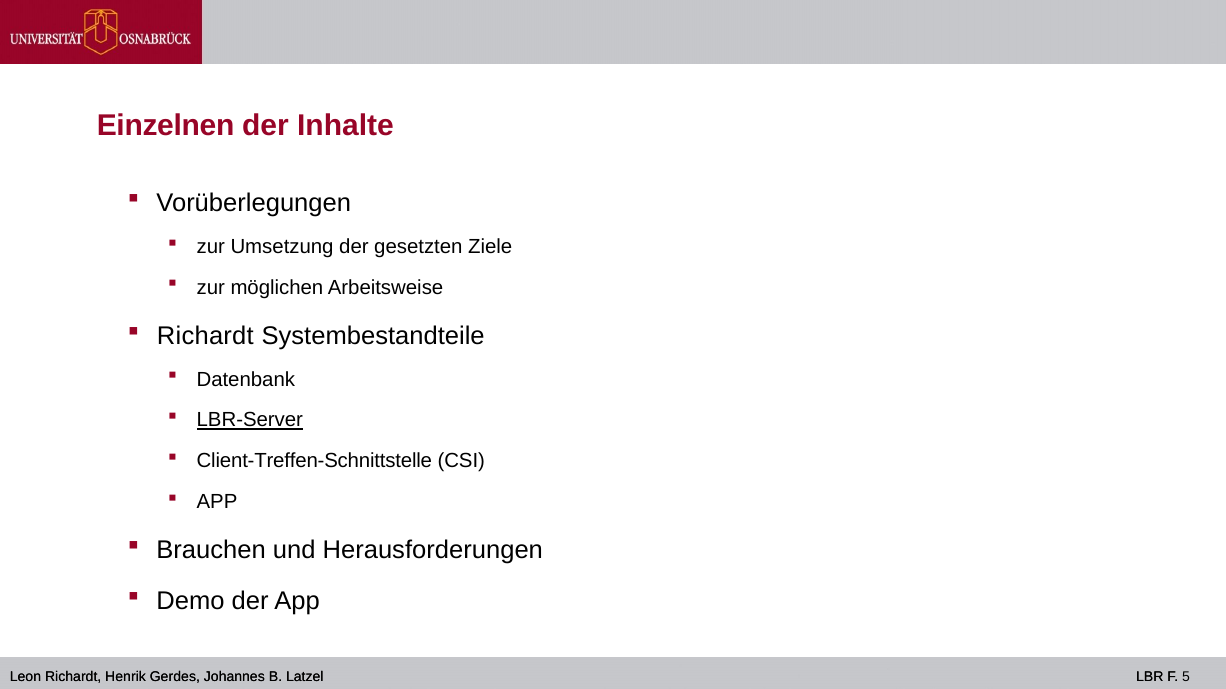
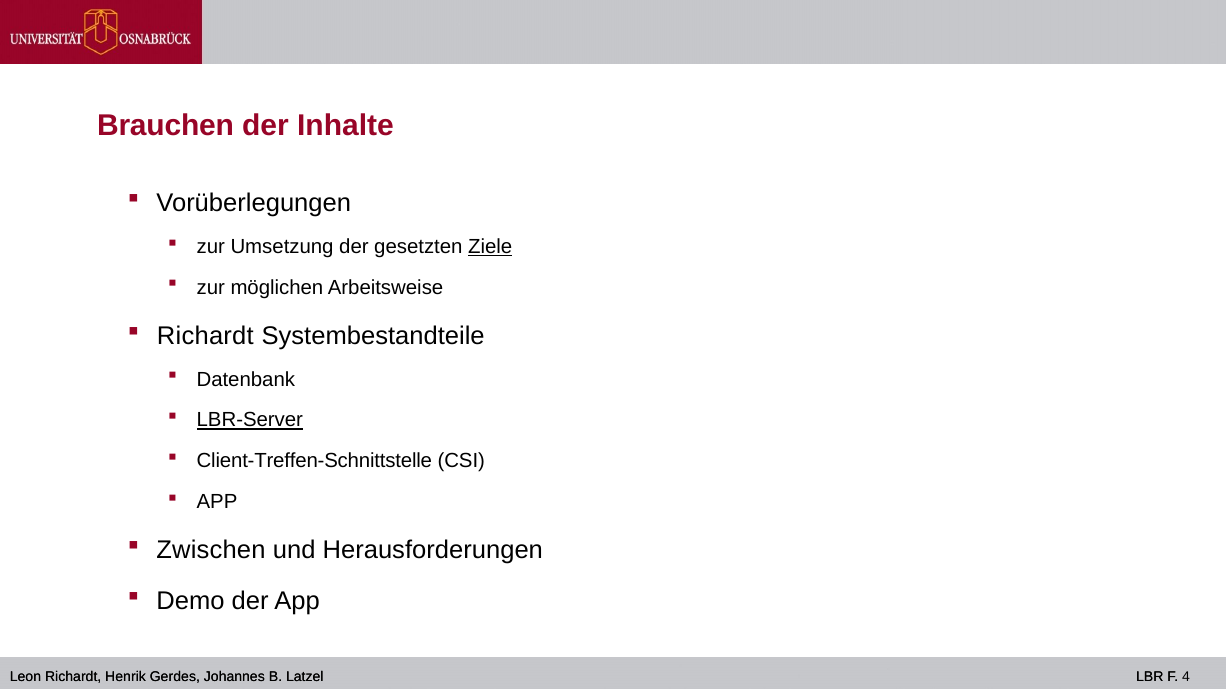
Einzelnen: Einzelnen -> Brauchen (166, 126)
Ziele underline: none -> present (490, 247)
Brauchen: Brauchen -> Zwischen (211, 551)
5: 5 -> 4 (1186, 677)
